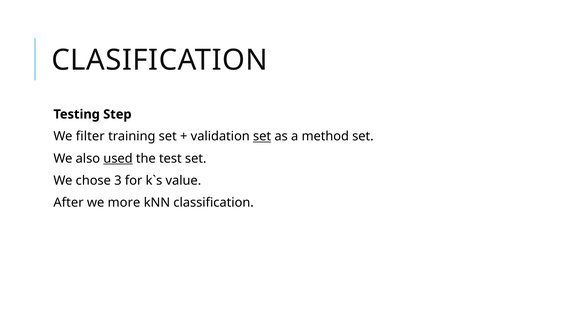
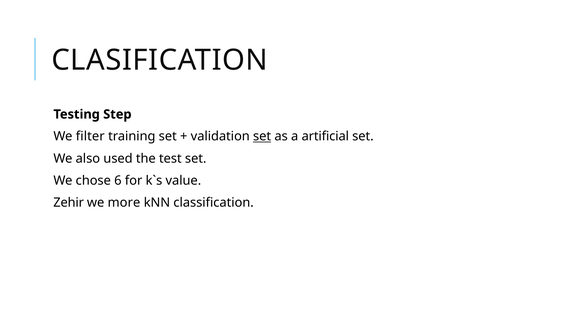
method: method -> artificial (325, 136)
used underline: present -> none (118, 158)
3: 3 -> 6 (118, 180)
After: After -> Zehir (69, 202)
